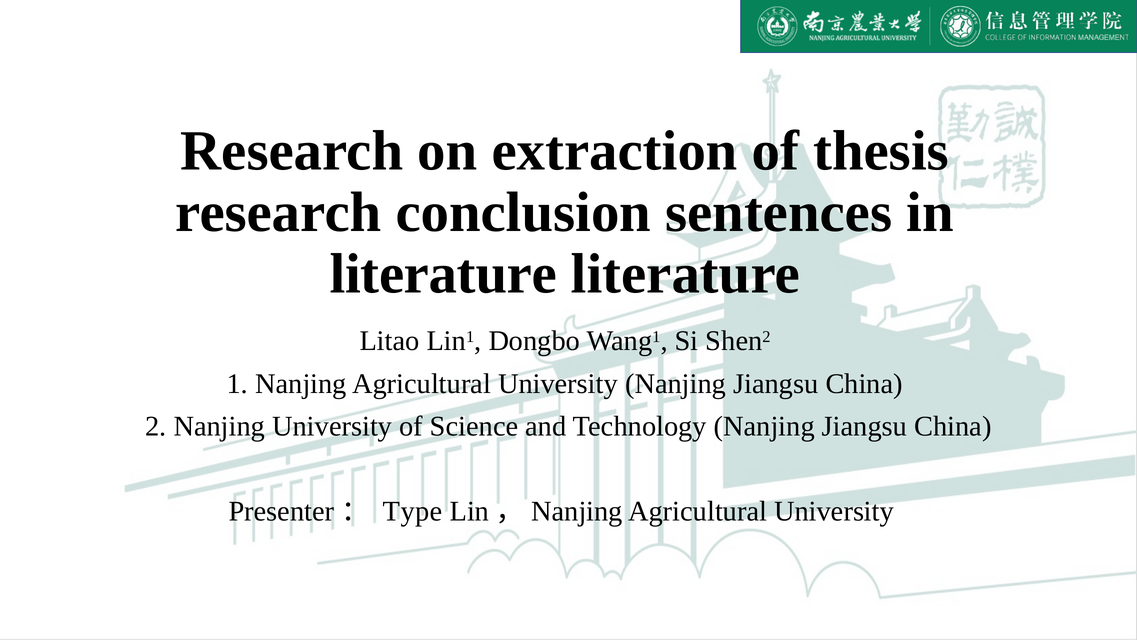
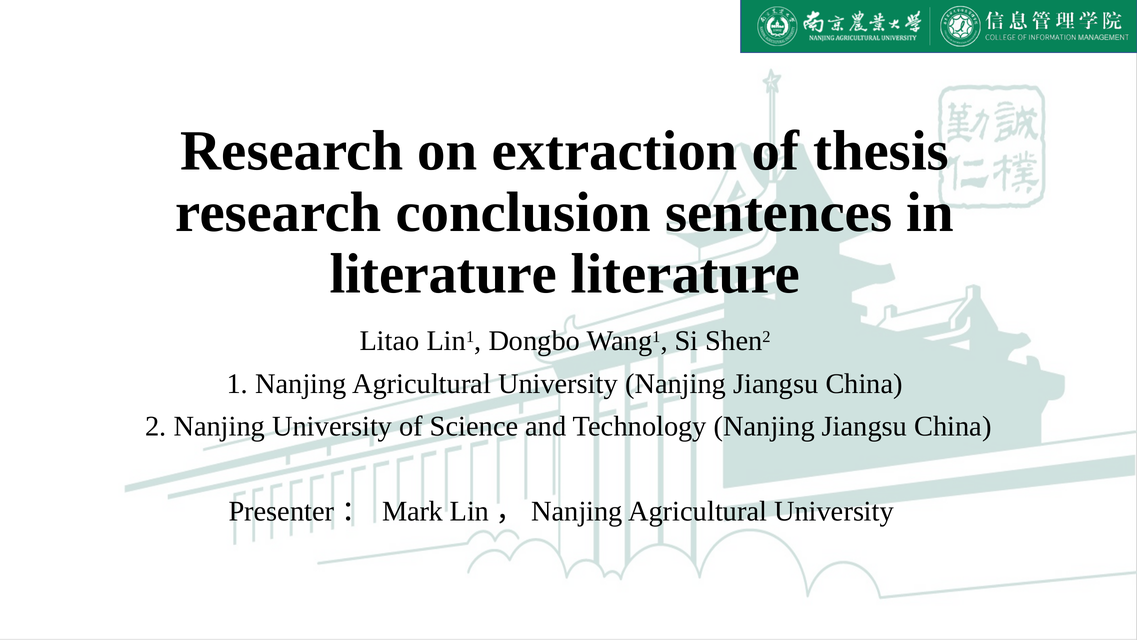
Type: Type -> Mark (413, 511)
